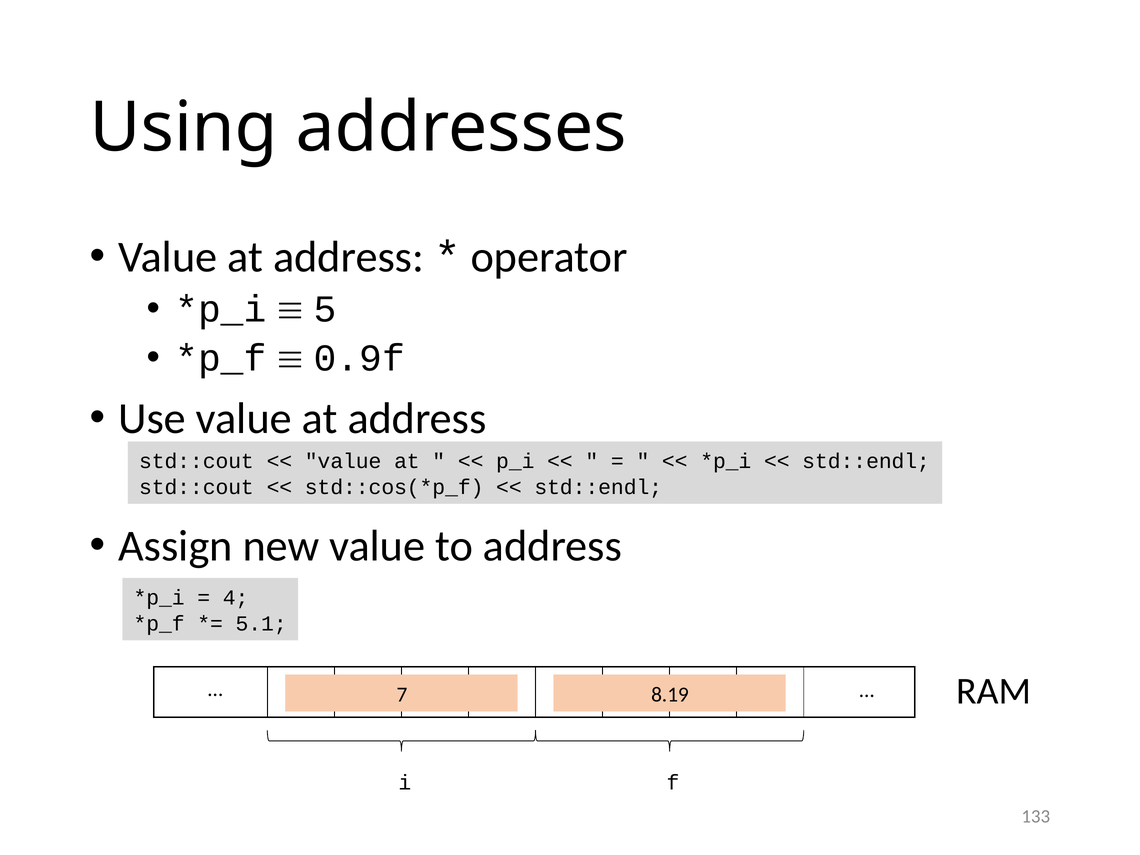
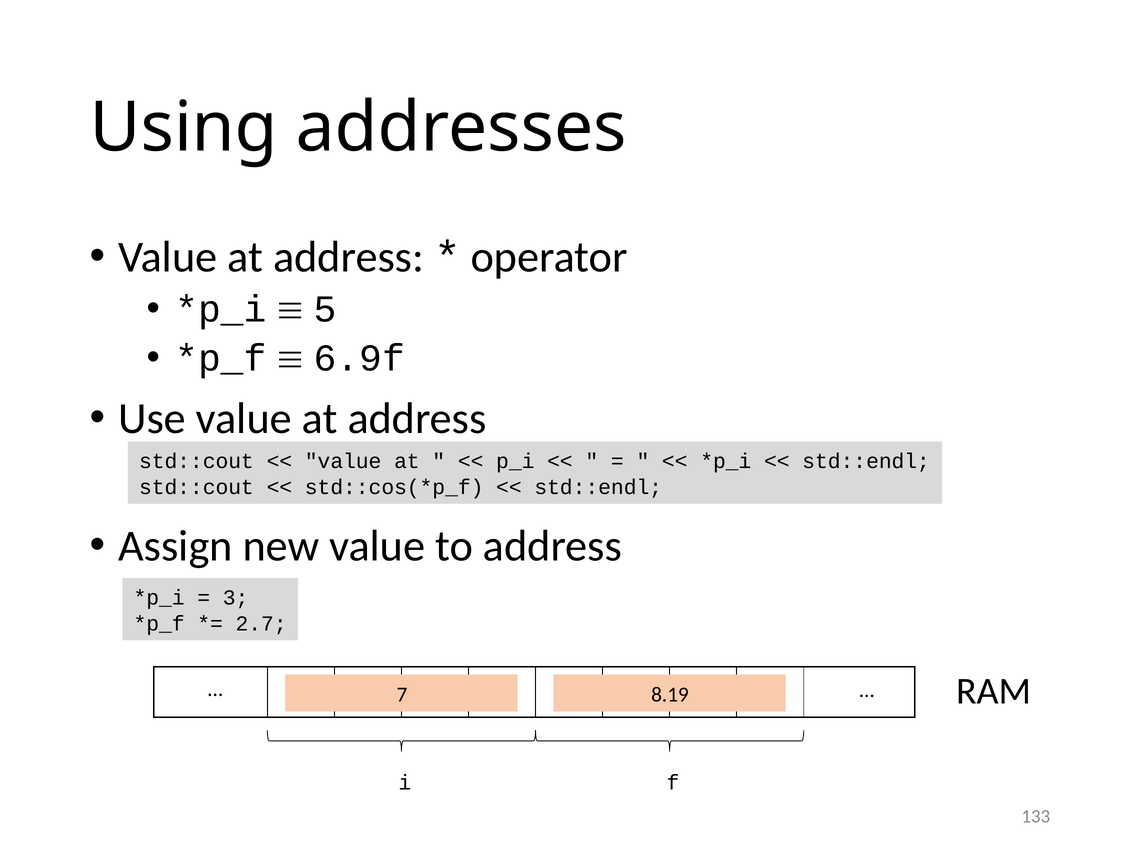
0.9f: 0.9f -> 6.9f (359, 358)
4: 4 -> 3 (236, 598)
5.1: 5.1 -> 2.7 (261, 623)
